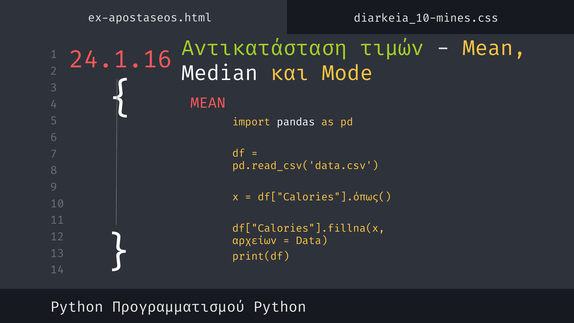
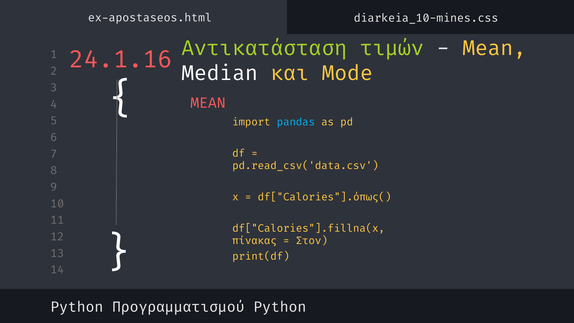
pandas colour: white -> light blue (296, 122)
αρχείων: αρχείων -> πίνακας (255, 241)
Data: Data -> Στον (312, 241)
